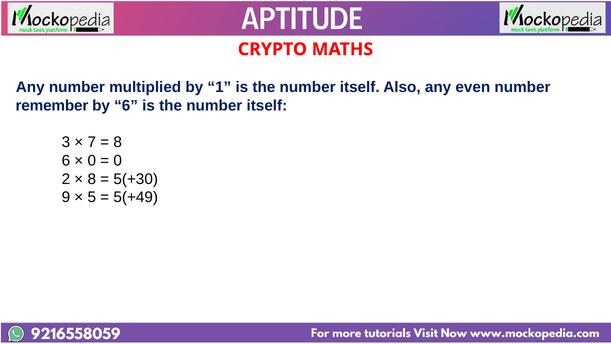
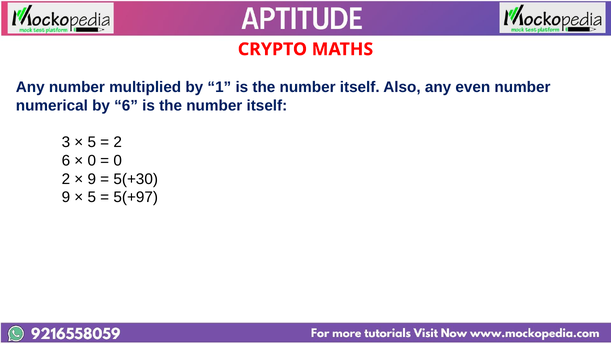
remember: remember -> numerical (52, 106)
7: 7 -> 5 (92, 142)
8: 8 -> 2 (118, 142)
8: 8 -> 9 (92, 179)
5(+49: 5(+49 -> 5(+97 (136, 197)
